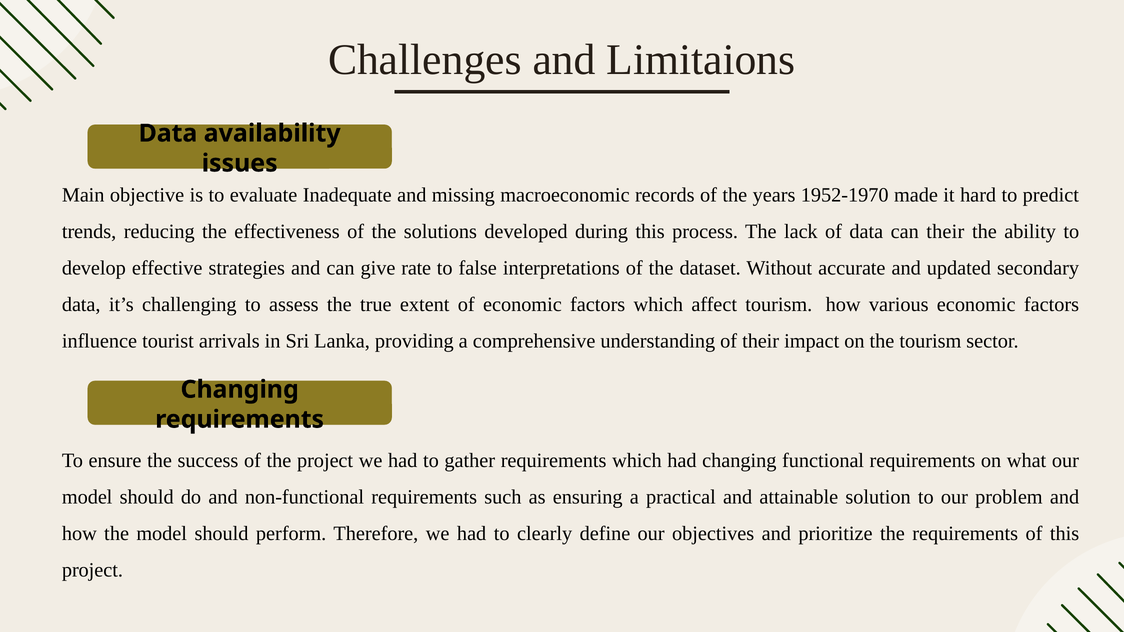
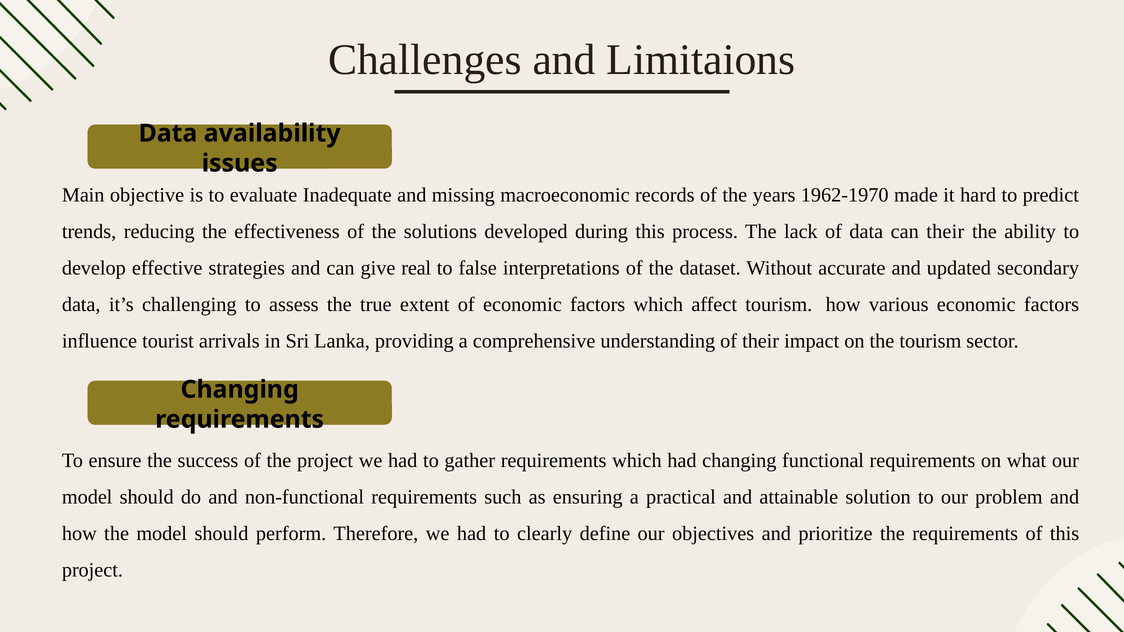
1952-1970: 1952-1970 -> 1962-1970 (845, 195)
rate: rate -> real (416, 268)
